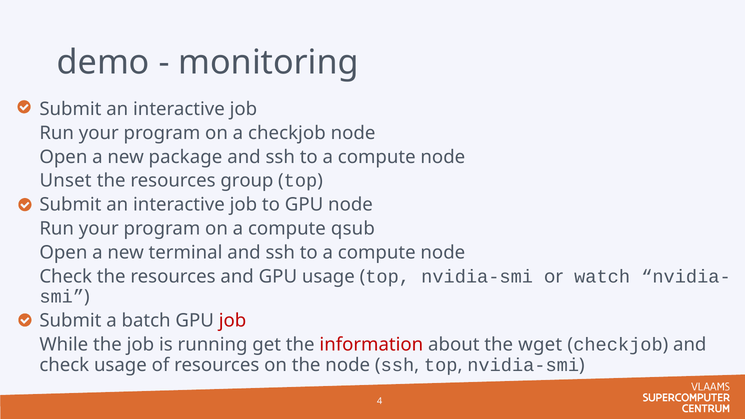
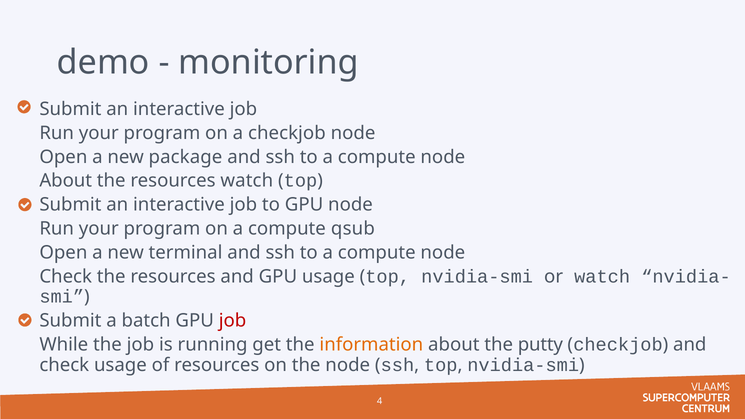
Unset: Unset -> About (66, 181)
resources group: group -> watch (247, 181)
information colour: red -> orange (371, 345)
wget: wget -> putty (540, 345)
